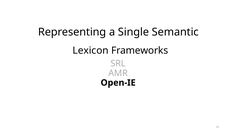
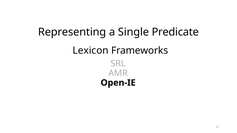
Semantic: Semantic -> Predicate (175, 32)
